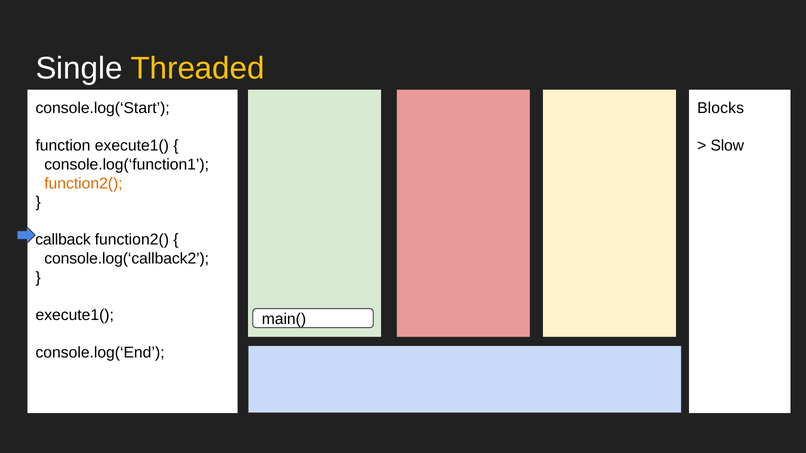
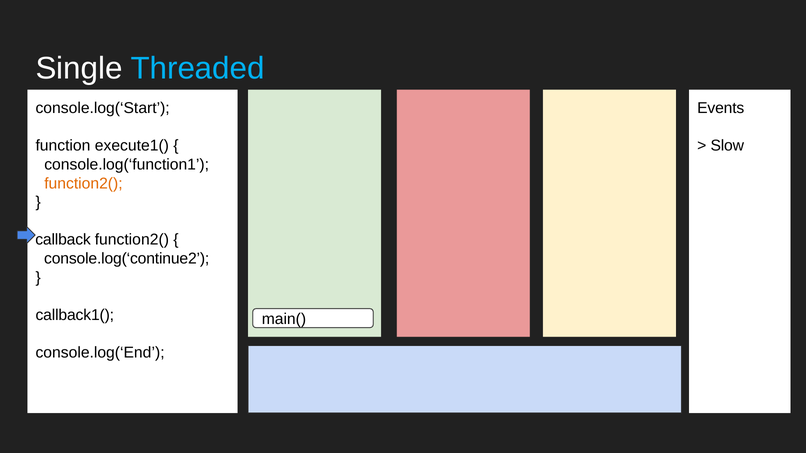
Threaded colour: yellow -> light blue (198, 68)
Blocks: Blocks -> Events (721, 108)
console.log(‘callback2: console.log(‘callback2 -> console.log(‘continue2 (127, 259)
execute1(: execute1( -> callback1( (75, 315)
